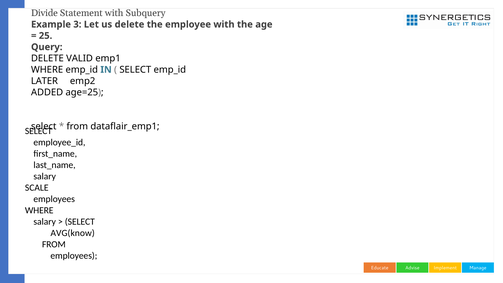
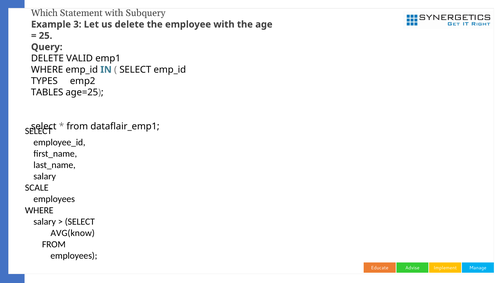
Divide: Divide -> Which (44, 13)
LATER: LATER -> TYPES (44, 81)
ADDED: ADDED -> TABLES (47, 92)
